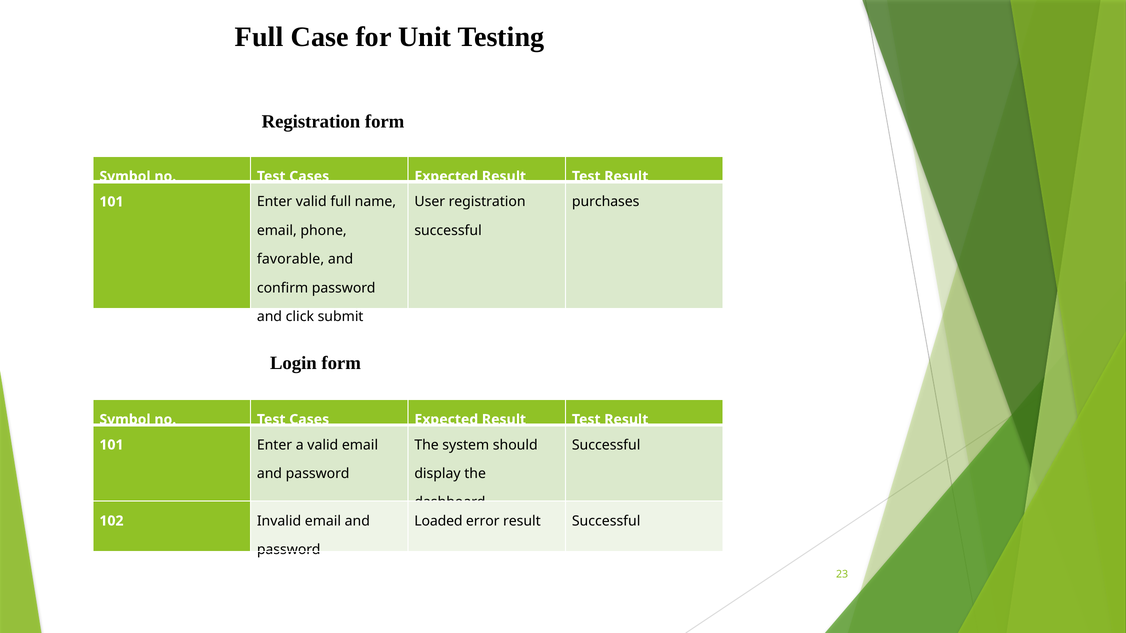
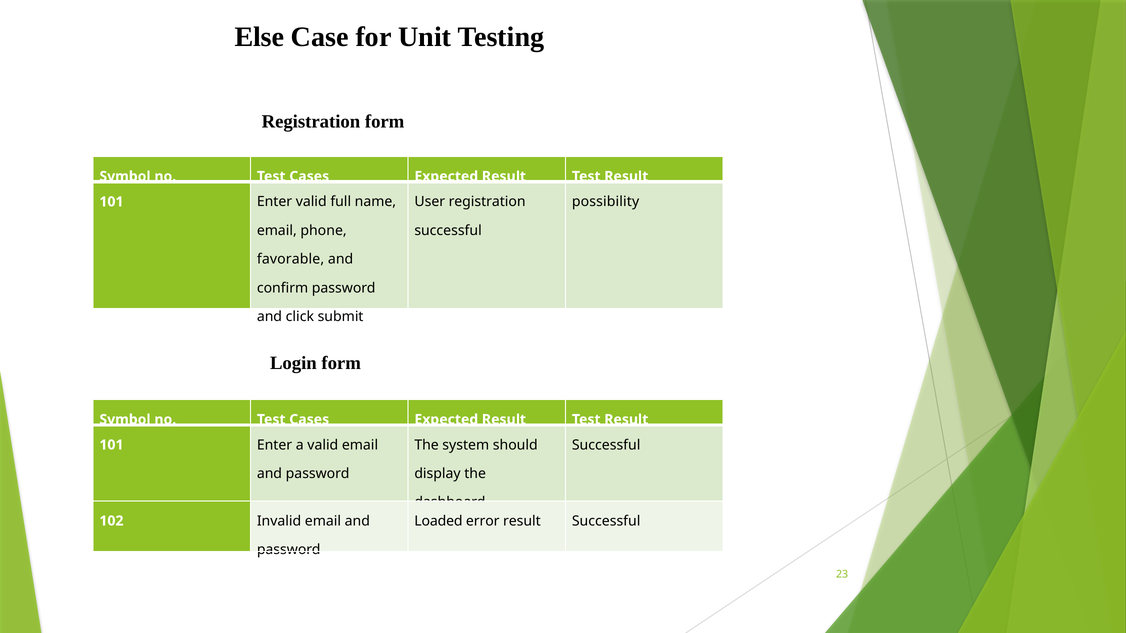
Full: Full -> Else (259, 37)
purchases: purchases -> possibility (606, 202)
